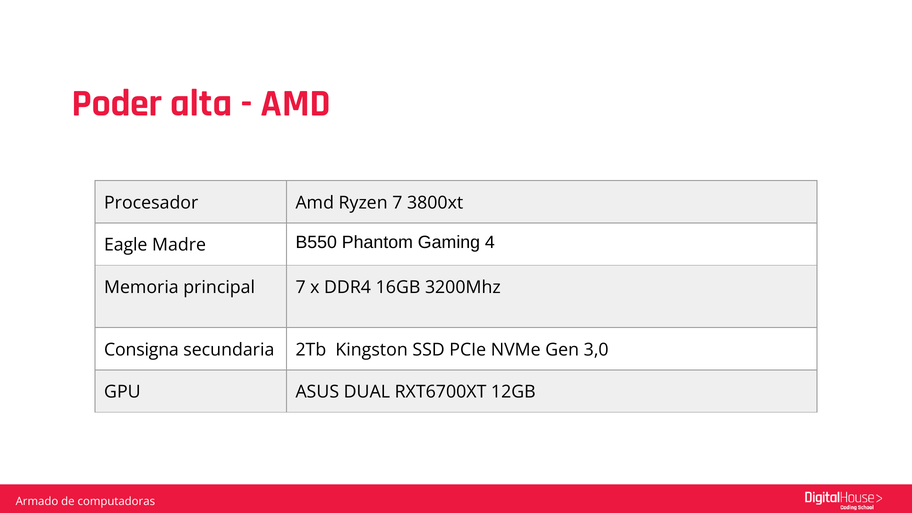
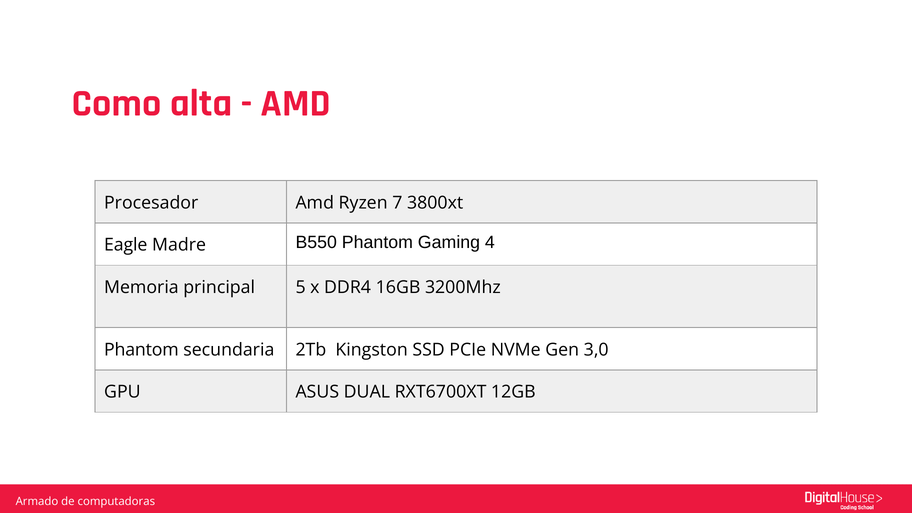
Poder: Poder -> Como (117, 103)
principal 7: 7 -> 5 (301, 287)
Consigna: Consigna -> Phantom (141, 350)
